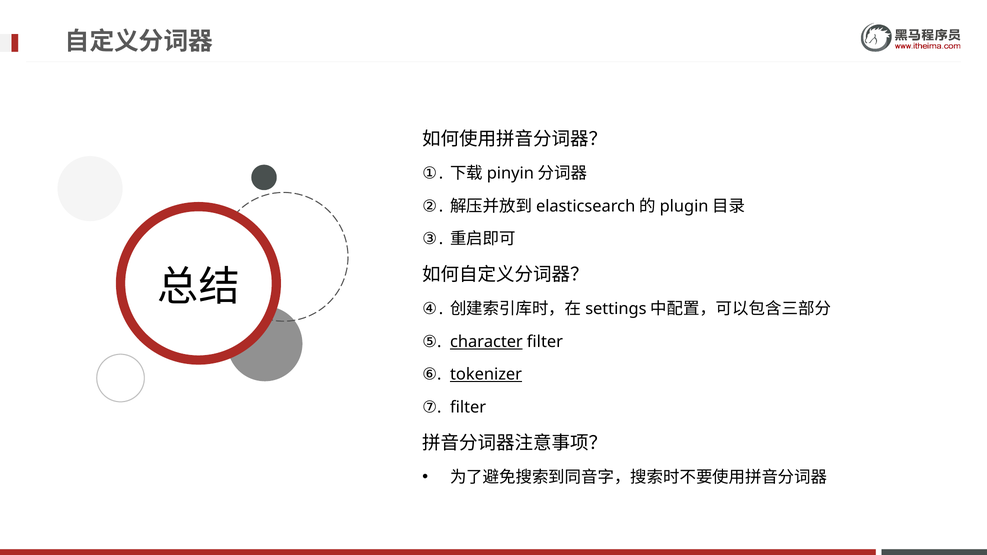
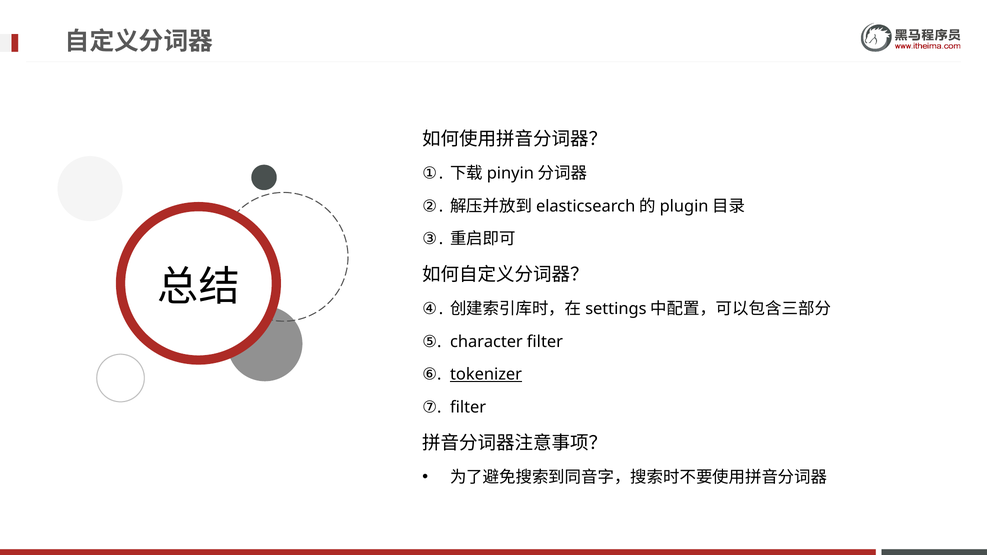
character underline: present -> none (486, 342)
